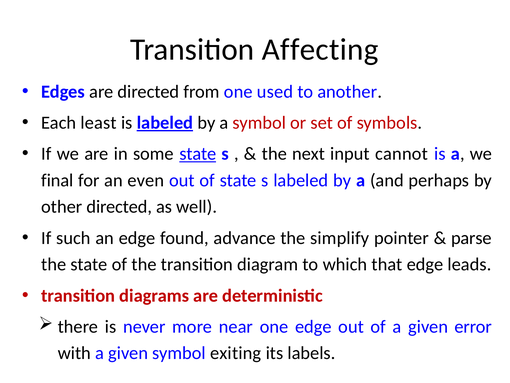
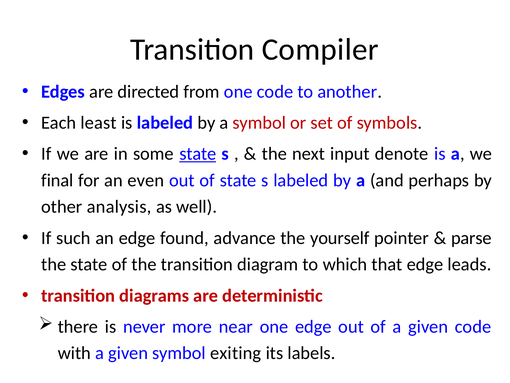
Affecting: Affecting -> Compiler (320, 49)
one used: used -> code (275, 92)
labeled underline: present -> none (165, 123)
cannot: cannot -> denote (402, 154)
other directed: directed -> analysis (119, 207)
simplify: simplify -> yourself (340, 238)
given error: error -> code (473, 326)
